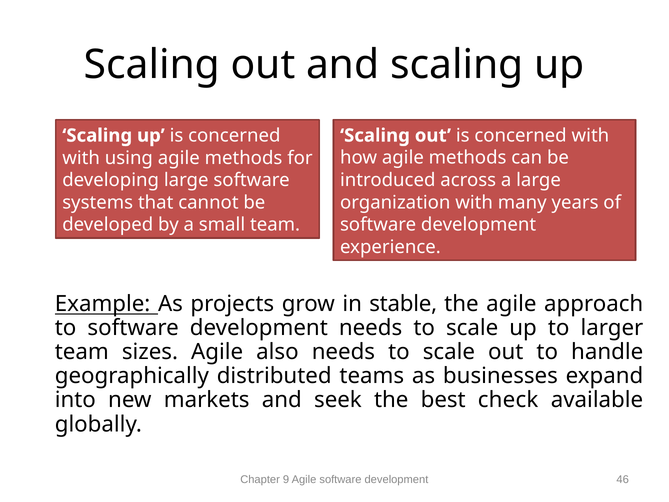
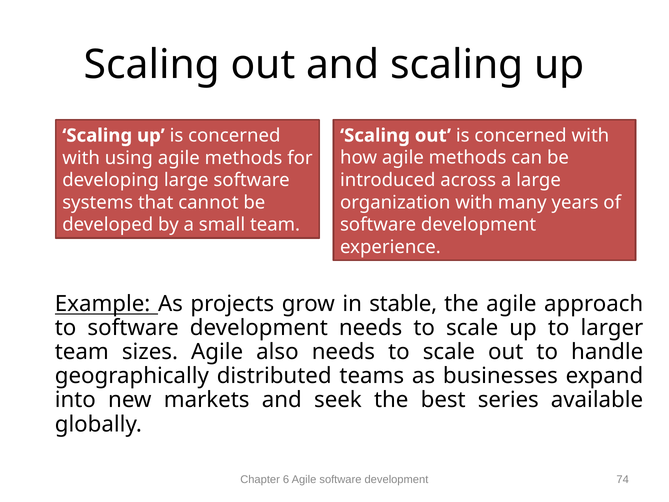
check: check -> series (508, 400)
9: 9 -> 6 (286, 479)
46: 46 -> 74 (623, 479)
